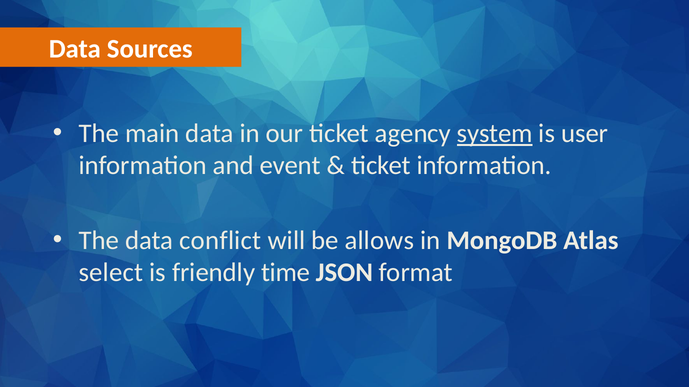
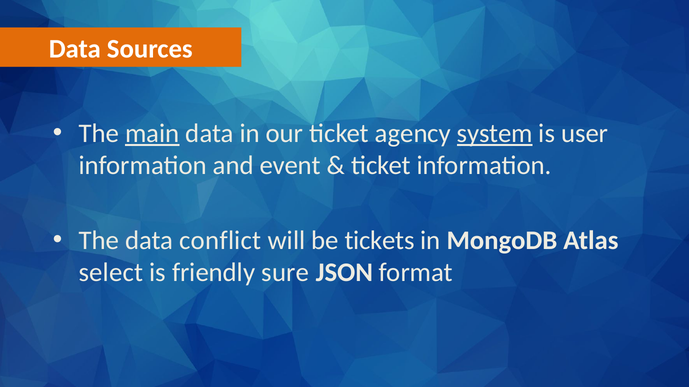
main underline: none -> present (152, 134)
allows: allows -> tickets (380, 241)
time: time -> sure (285, 273)
